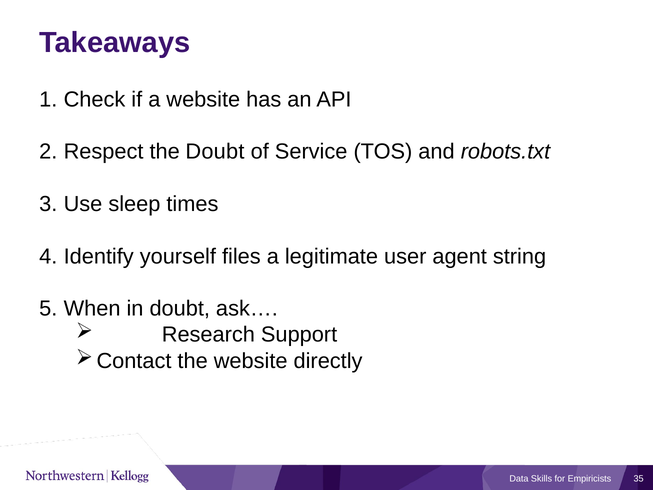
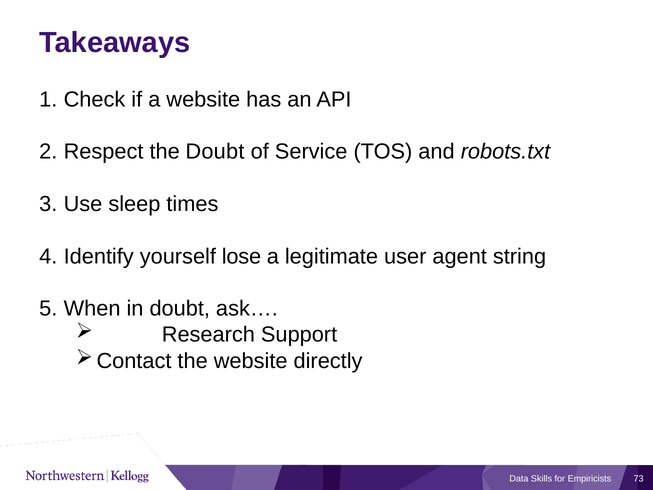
files: files -> lose (241, 256)
35: 35 -> 73 (639, 478)
